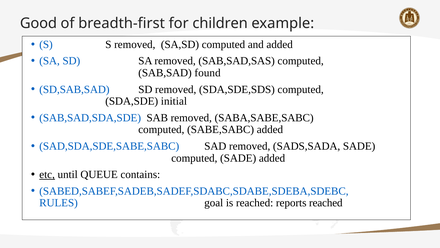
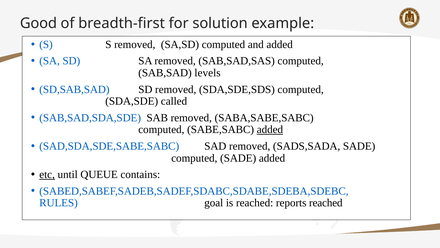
children: children -> solution (220, 23)
found: found -> levels (208, 73)
initial: initial -> called (174, 101)
added underline: none -> present (270, 129)
